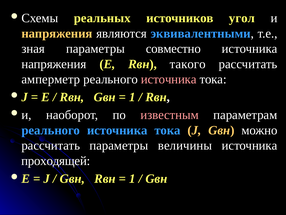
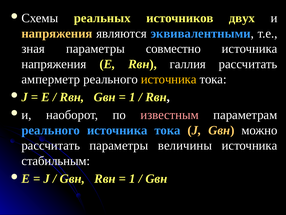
угол: угол -> двух (242, 18)
такого: такого -> галлия (188, 64)
источника colour: pink -> yellow (169, 79)
проходящей: проходящей -> стабильным (56, 160)
